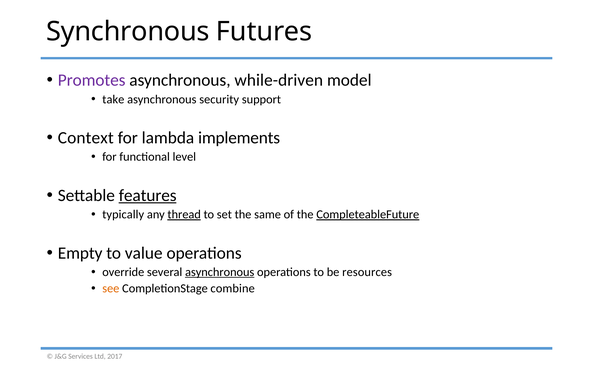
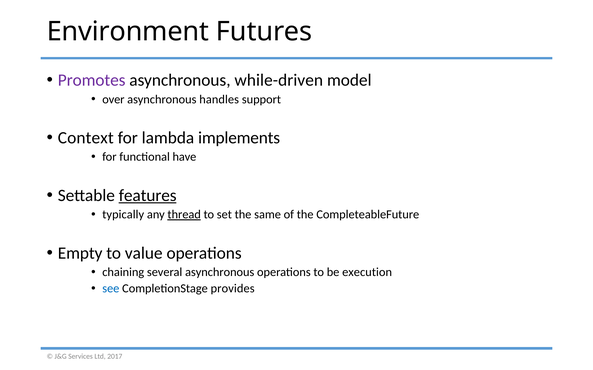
Synchronous: Synchronous -> Environment (128, 32)
take: take -> over (113, 99)
security: security -> handles (219, 99)
level: level -> have (184, 157)
CompleteableFuture underline: present -> none (368, 215)
override: override -> chaining (123, 273)
asynchronous underline: present -> none (220, 273)
resources: resources -> execution (367, 273)
see colour: orange -> blue (111, 289)
combine: combine -> provides (233, 289)
